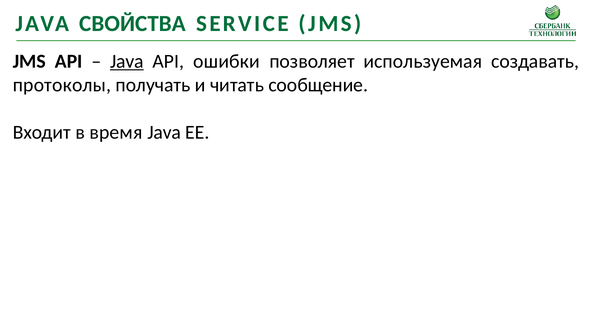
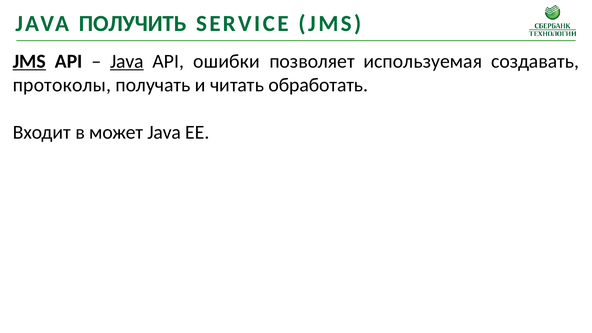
СВОЙСТВА: СВОЙСТВА -> ПОЛУЧИТЬ (133, 24)
JMS underline: none -> present (29, 61)
сообщение: сообщение -> обработать (318, 85)
время: время -> может (116, 132)
